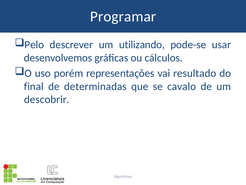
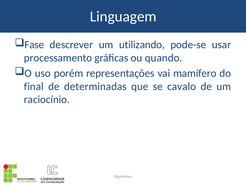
Programar: Programar -> Linguagem (123, 16)
Pelo: Pelo -> Fase (34, 45)
desenvolvemos: desenvolvemos -> processamento (58, 58)
cálculos: cálculos -> quando (164, 58)
resultado: resultado -> mamífero (195, 73)
descobrir: descobrir -> raciocínio (47, 99)
